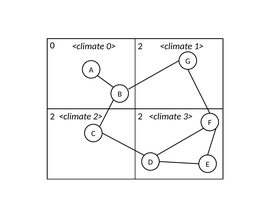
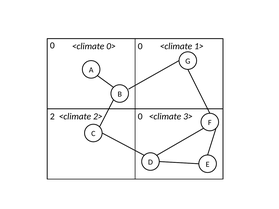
0 2: 2 -> 0 (140, 46)
2: 2 -> 0 (140, 117)
